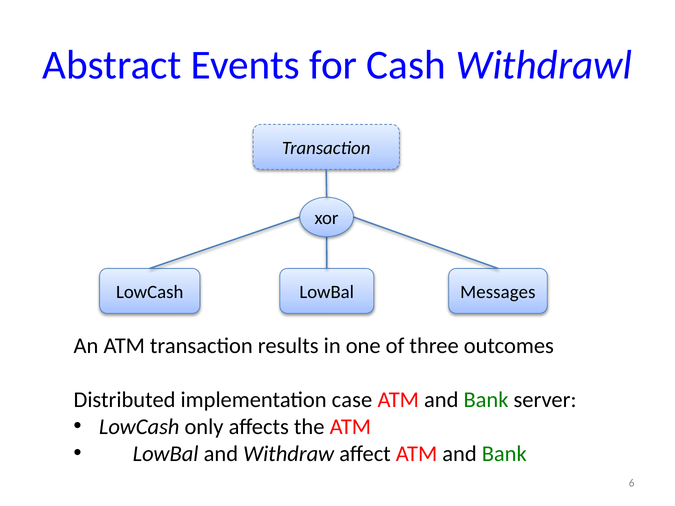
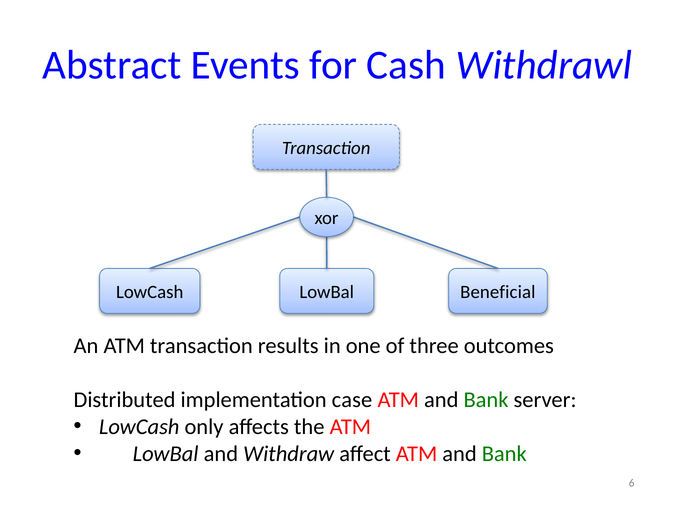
Messages: Messages -> Beneficial (498, 292)
